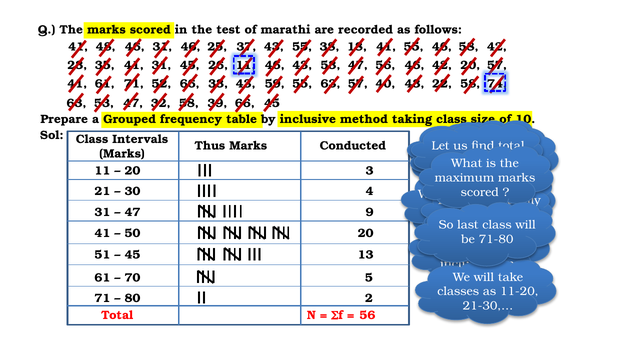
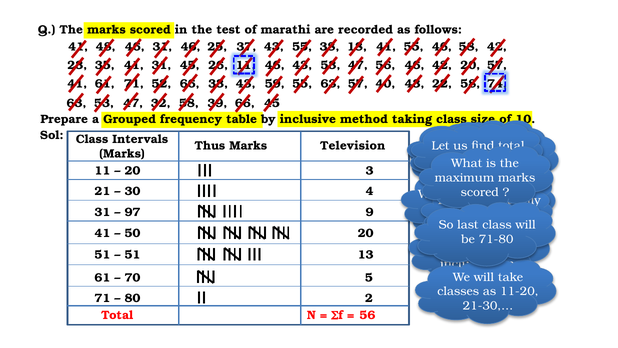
Conducted: Conducted -> Television (353, 146)
47: 47 -> 97 (132, 212)
45: 45 -> 51 (132, 255)
